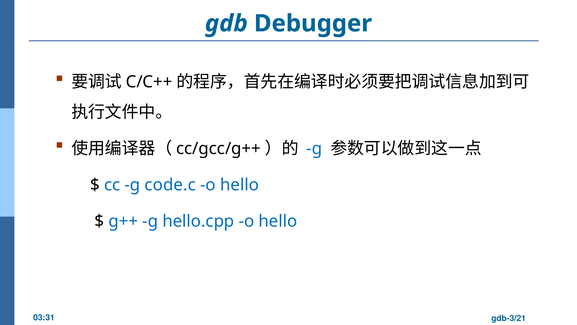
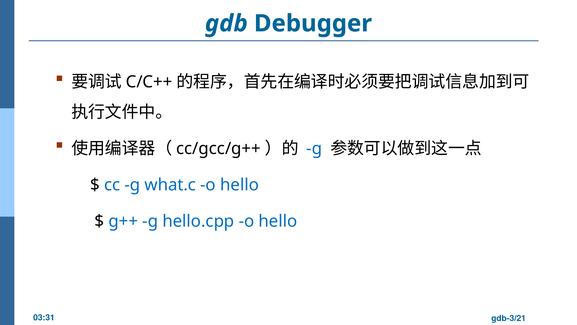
code.c: code.c -> what.c (170, 185)
